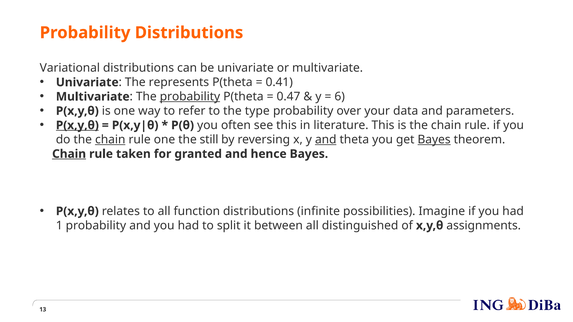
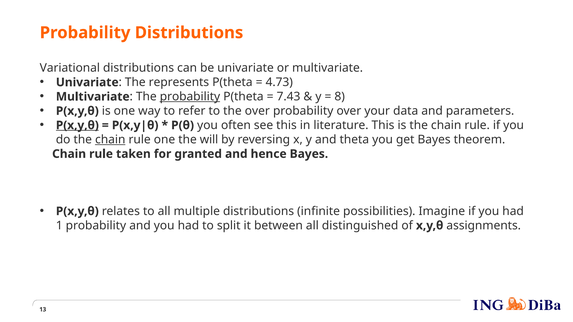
0.41: 0.41 -> 4.73 (279, 82)
0.47: 0.47 -> 7.43 (288, 97)
6: 6 -> 8 (340, 97)
the type: type -> over (257, 111)
still: still -> will (209, 140)
and underline: present -> none (326, 140)
Bayes underline: present -> none (434, 140)
Chain underline: present -> none (69, 154)
function: function -> multiple (197, 211)
